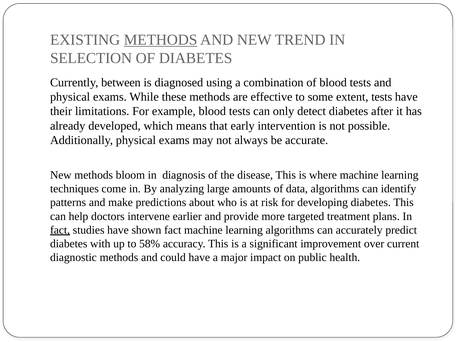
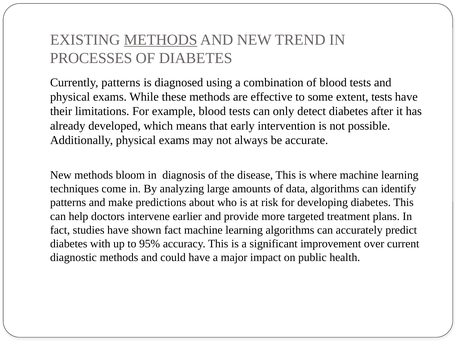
SELECTION: SELECTION -> PROCESSES (91, 58)
Currently between: between -> patterns (121, 82)
fact underline: present -> none (60, 230)
58%: 58% -> 95% (150, 244)
